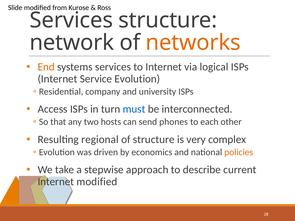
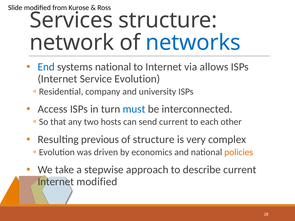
networks colour: orange -> blue (193, 43)
End colour: orange -> blue (46, 67)
systems services: services -> national (113, 67)
logical: logical -> allows (214, 67)
send phones: phones -> current (174, 122)
regional: regional -> previous (100, 140)
